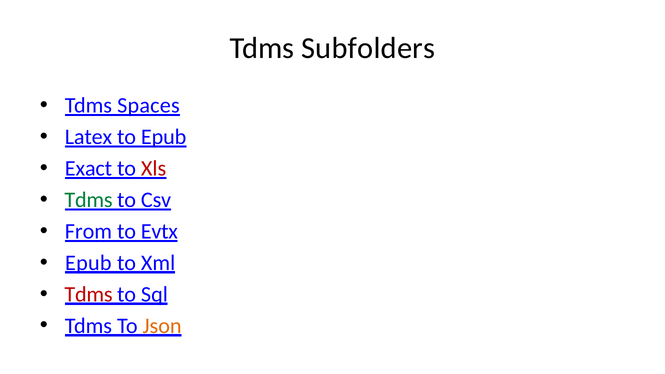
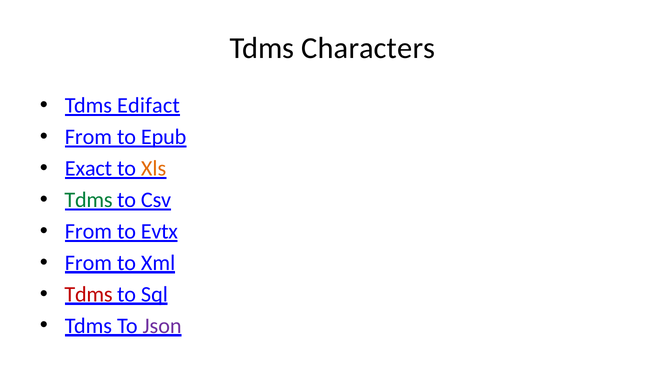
Subfolders: Subfolders -> Characters (368, 48)
Spaces: Spaces -> Edifact (148, 105)
Latex: Latex -> From (88, 137)
Xls colour: red -> orange (154, 168)
Epub: Epub -> From (88, 263)
Json colour: orange -> purple (162, 326)
